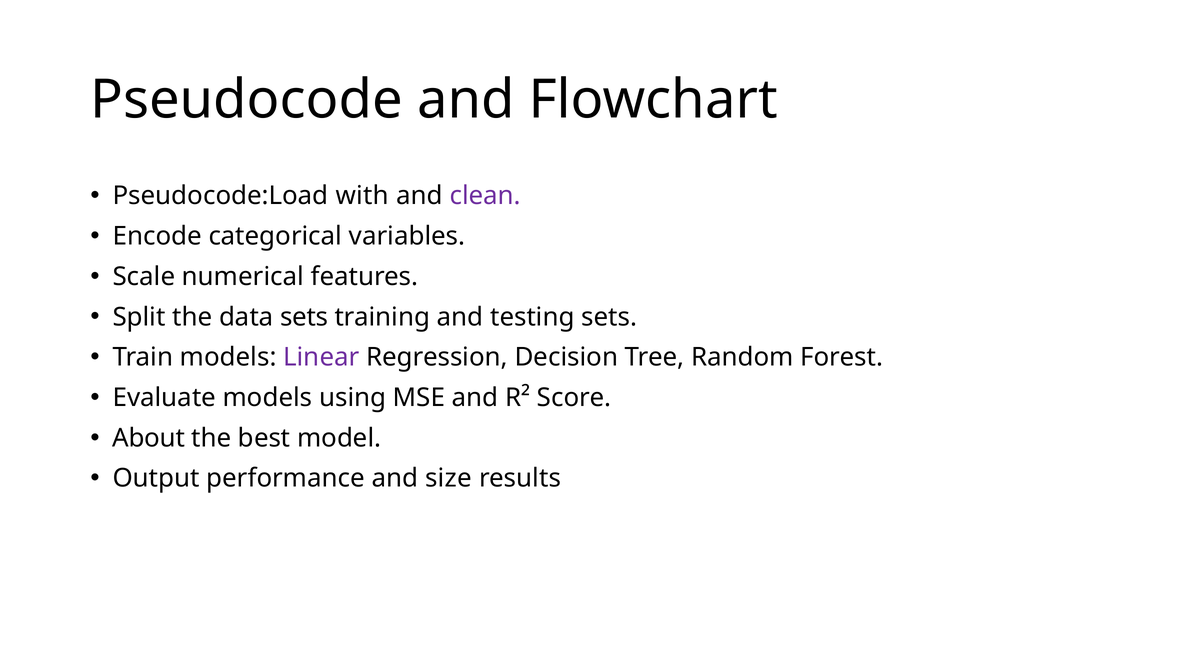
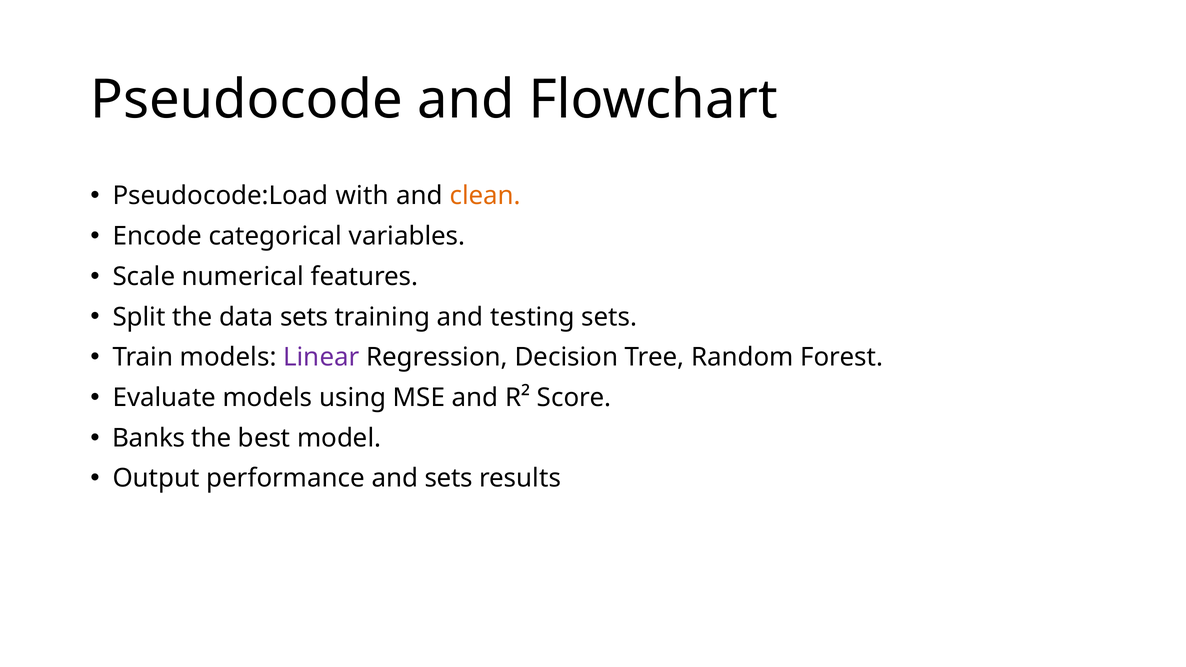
clean colour: purple -> orange (485, 196)
About: About -> Banks (149, 438)
and size: size -> sets (449, 479)
